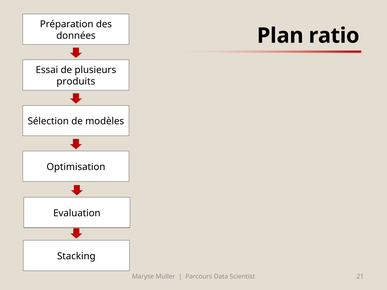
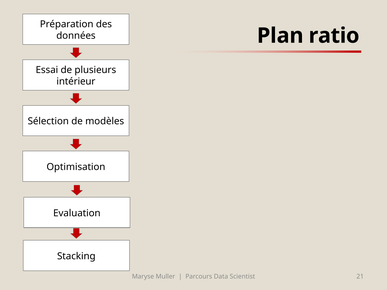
produits: produits -> intérieur (76, 81)
